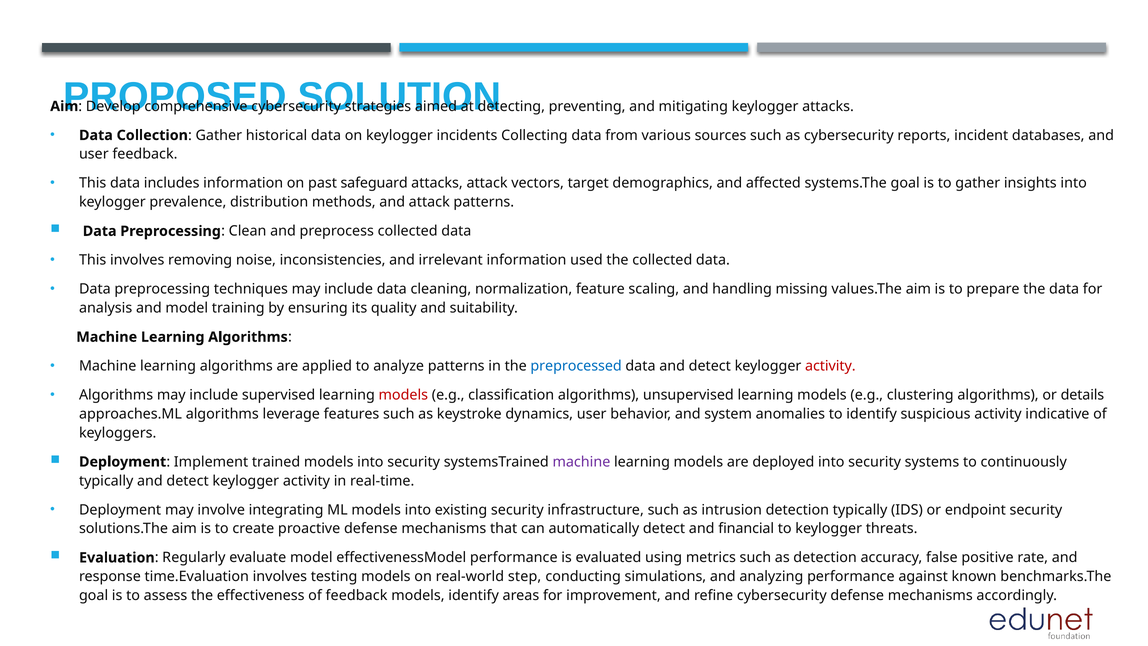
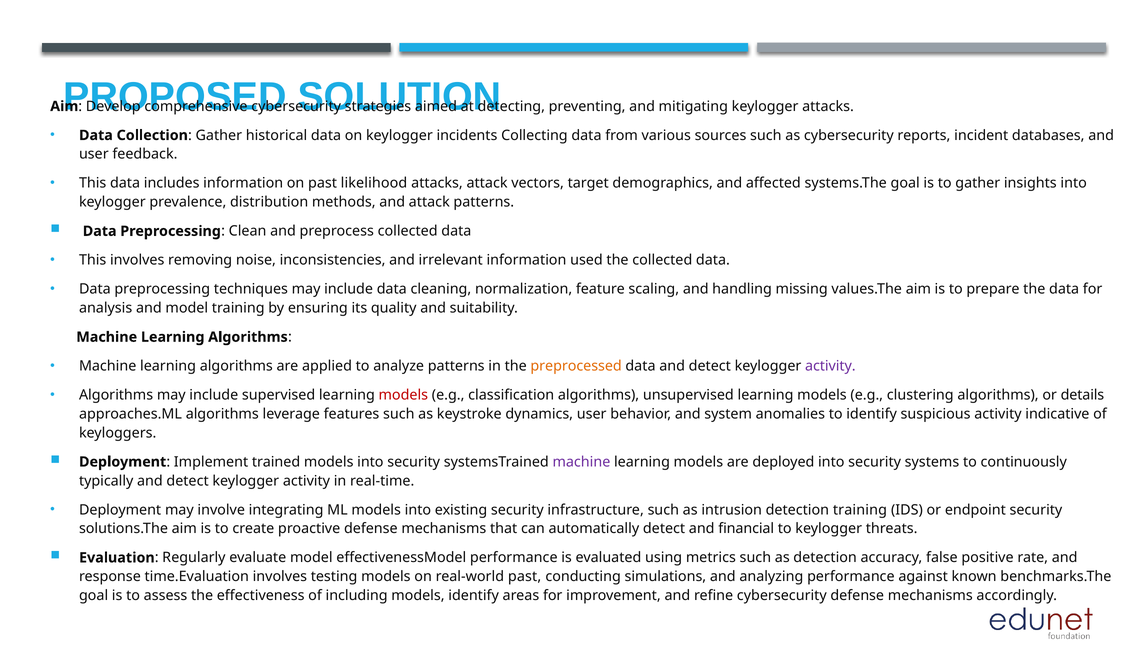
safeguard: safeguard -> likelihood (374, 183)
preprocessed colour: blue -> orange (576, 366)
activity colour: red -> purple (830, 366)
detection typically: typically -> training (860, 510)
real-world step: step -> past (525, 576)
of feedback: feedback -> including (357, 595)
